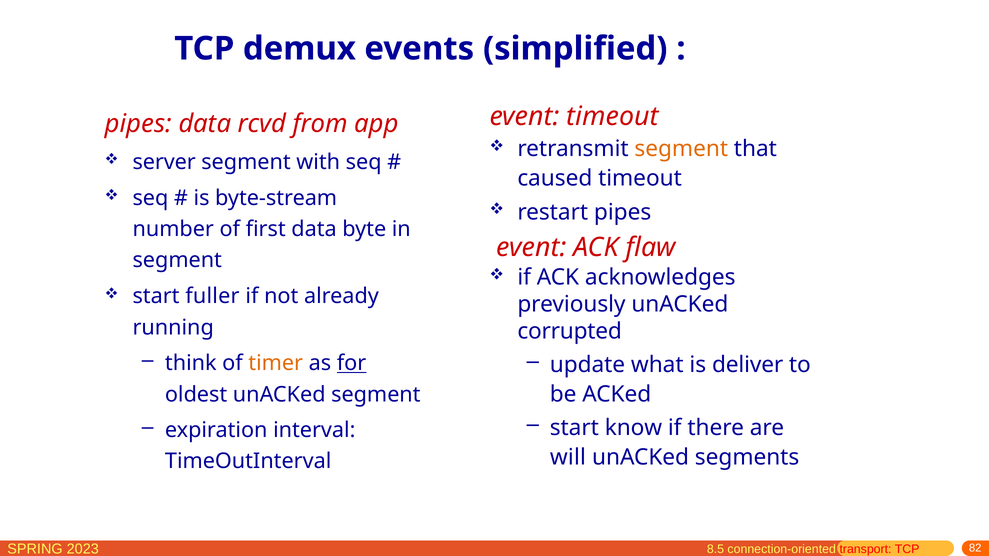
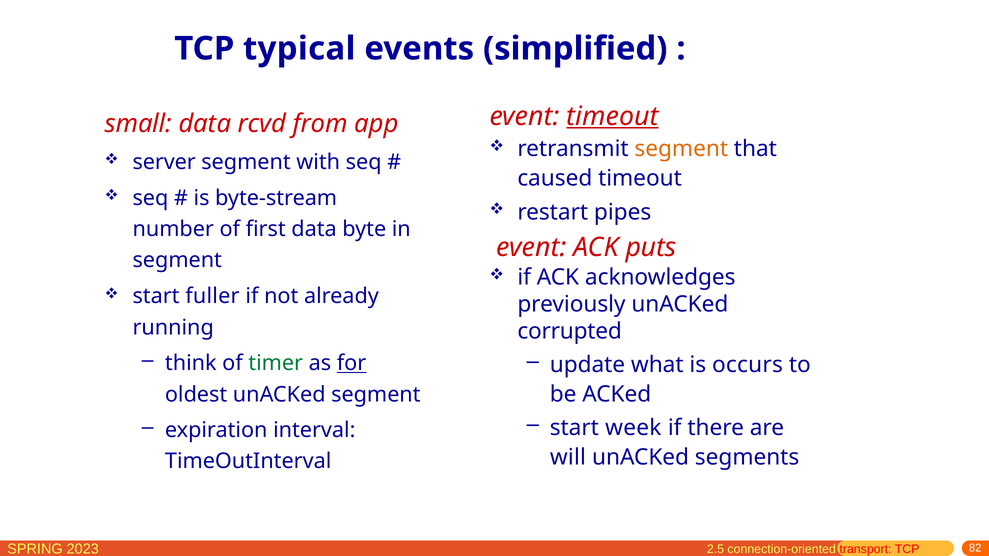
demux: demux -> typical (299, 49)
timeout underline: none -> present (613, 116)
pipes: pipes -> small (138, 124)
flaw: flaw -> puts (651, 247)
timer colour: orange -> green (276, 363)
deliver: deliver -> occurs (747, 365)
know: know -> week (633, 428)
8.5: 8.5 -> 2.5 (716, 549)
